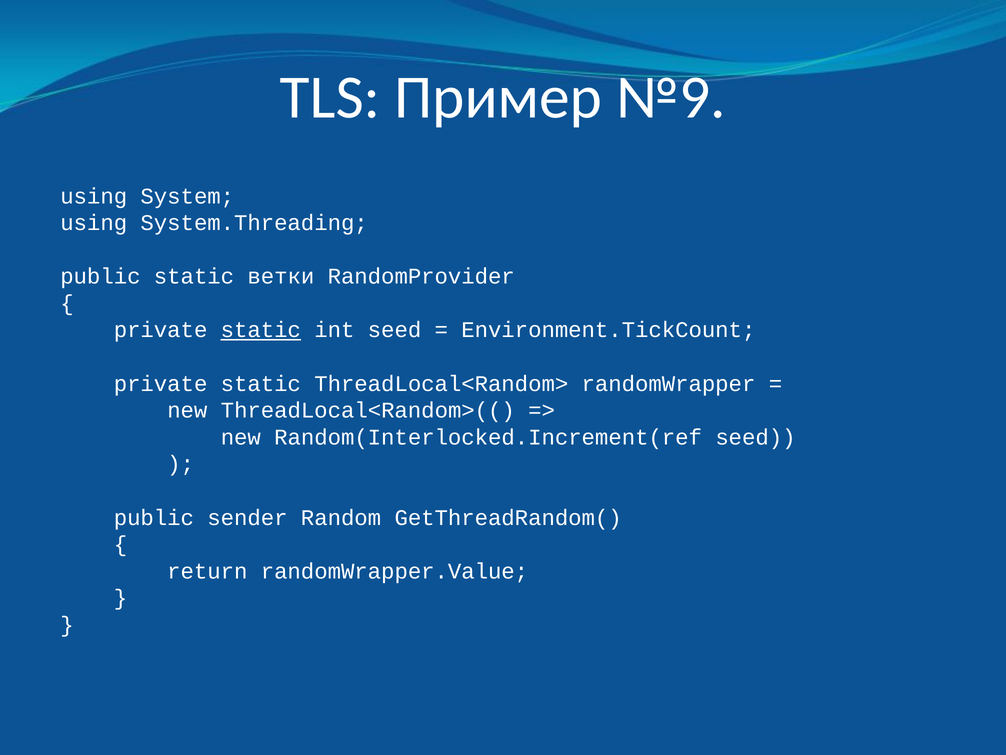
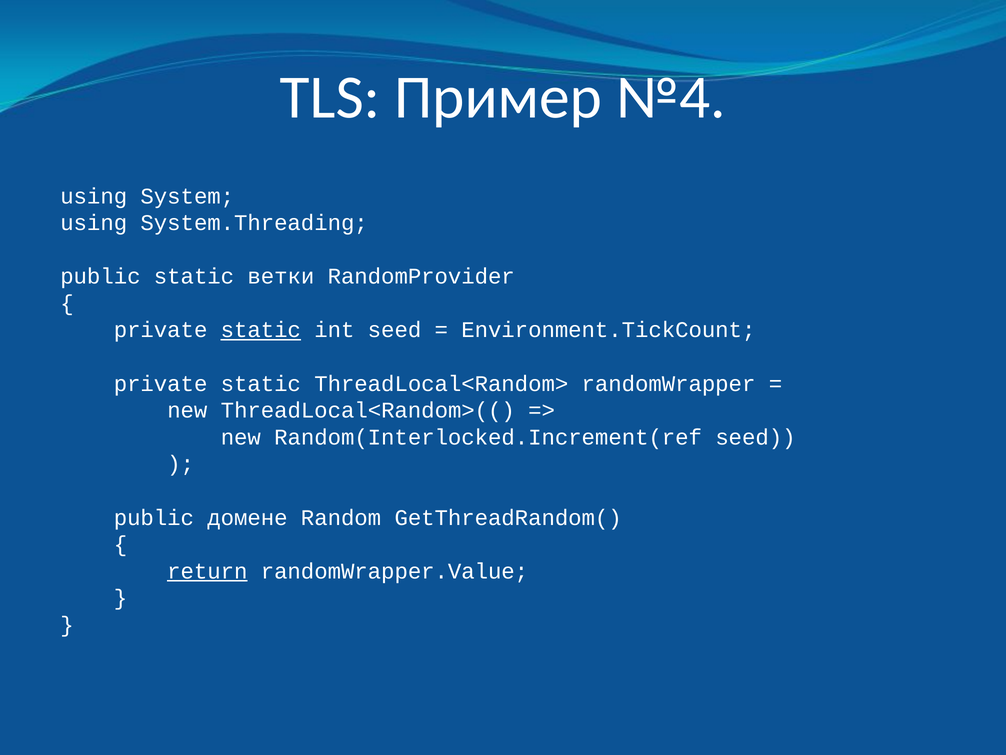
№9: №9 -> №4 (671, 97)
sender: sender -> домене (247, 517)
return underline: none -> present (207, 571)
